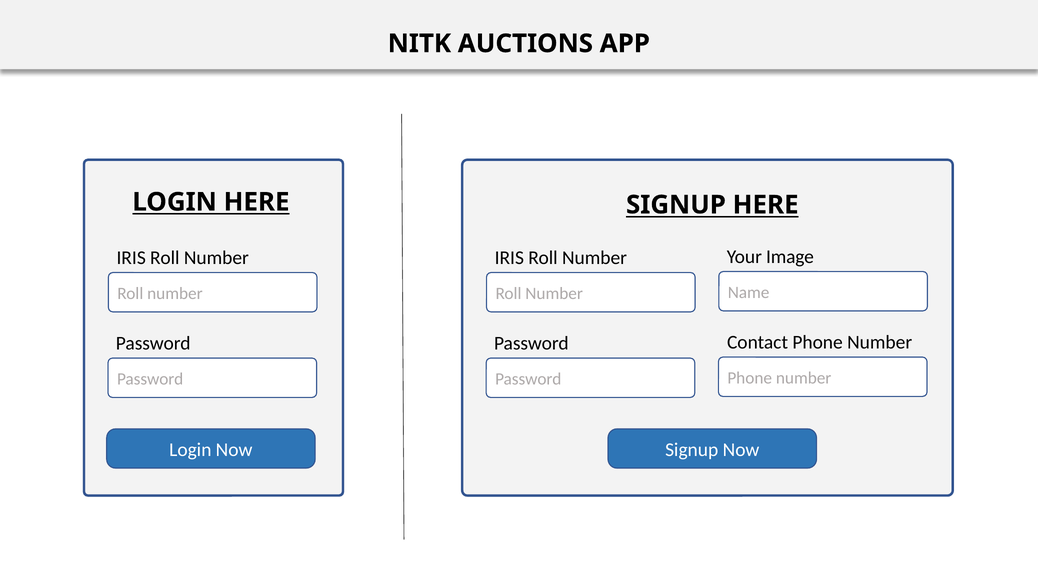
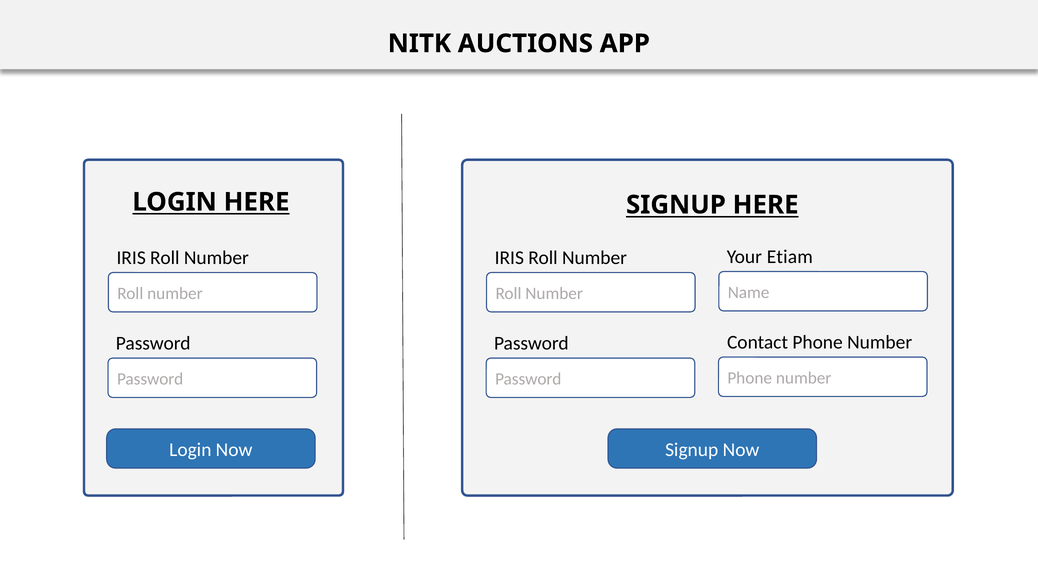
Image: Image -> Etiam (790, 257)
